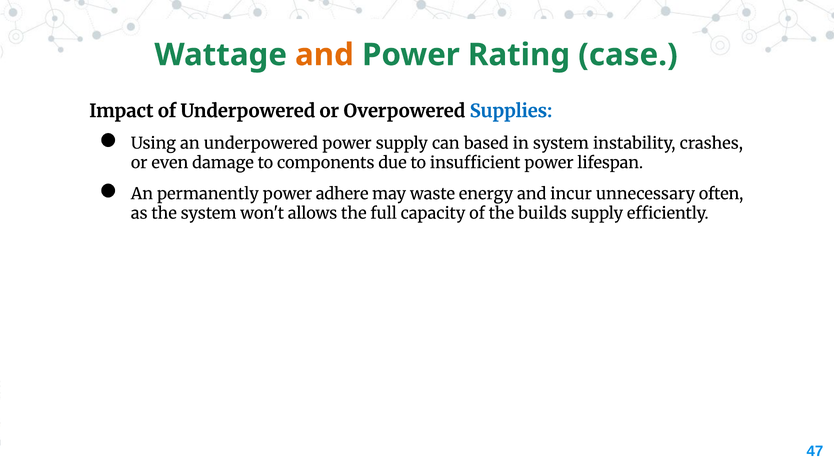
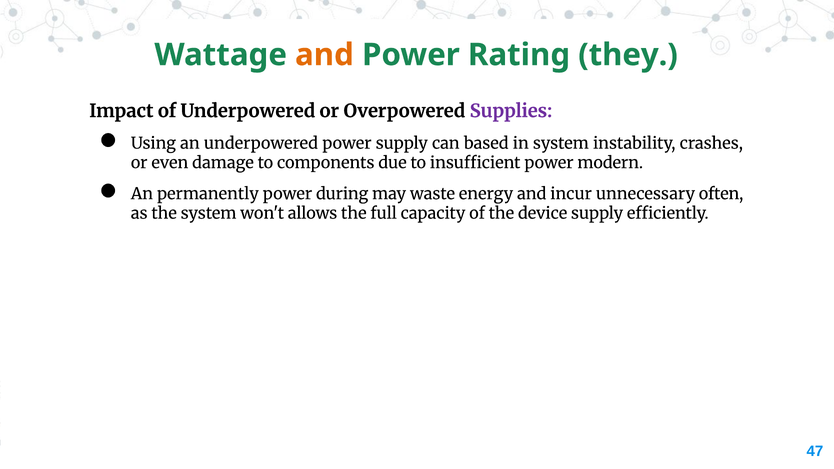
case: case -> they (628, 55)
Supplies colour: blue -> purple (511, 111)
lifespan: lifespan -> modern (610, 163)
adhere: adhere -> during (342, 194)
builds: builds -> device (543, 213)
